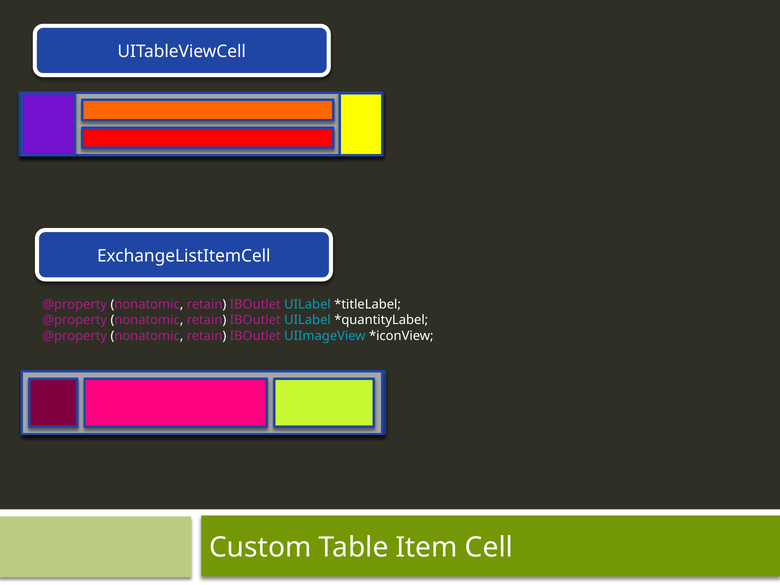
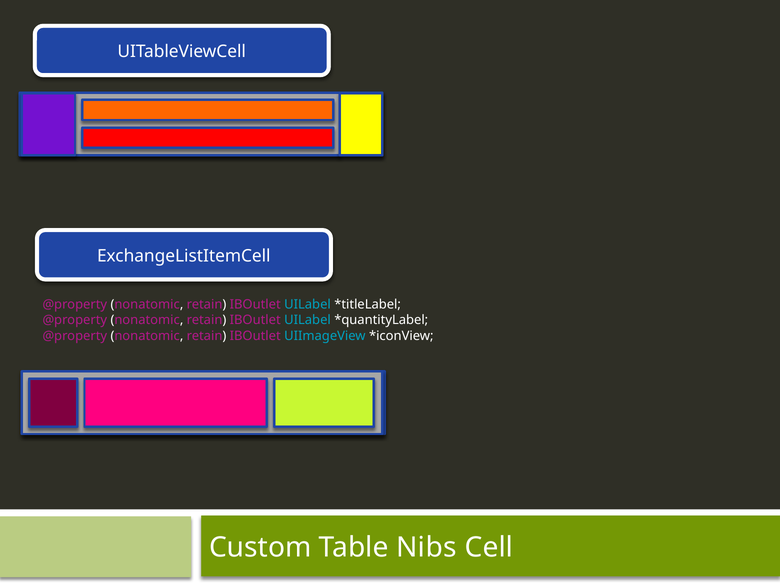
Item: Item -> Nibs (426, 547)
